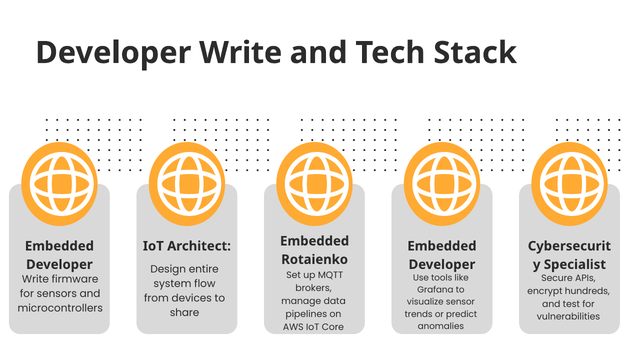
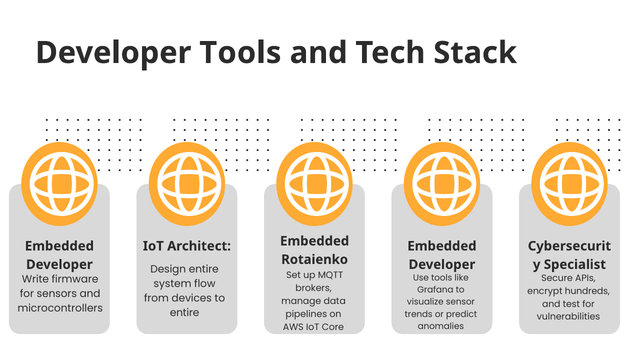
Developer Write: Write -> Tools (240, 53)
share: share -> entire (185, 313)
